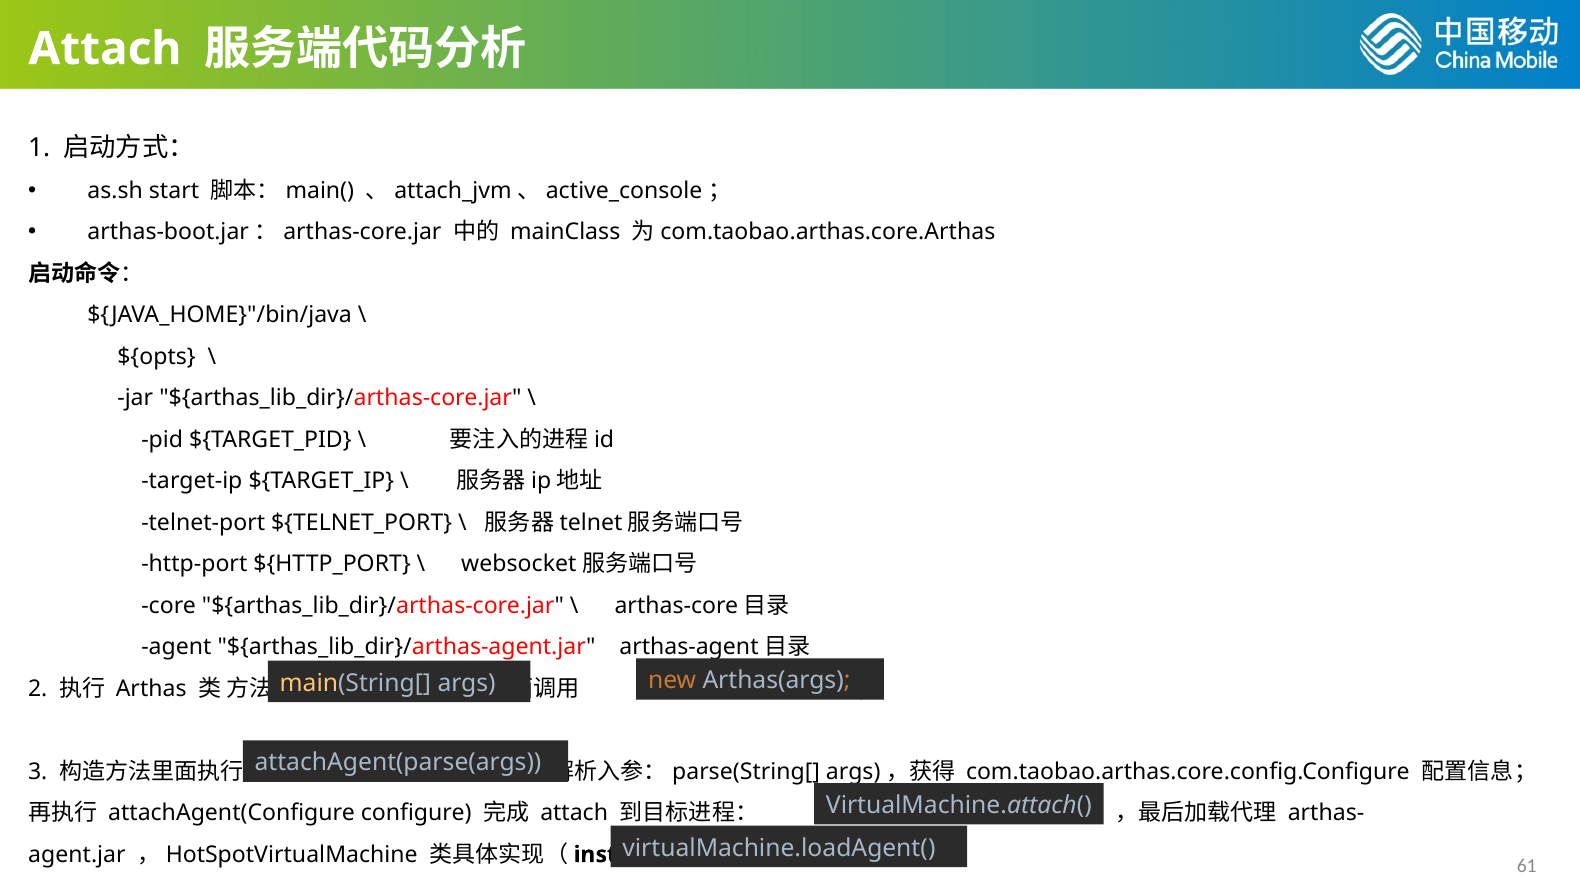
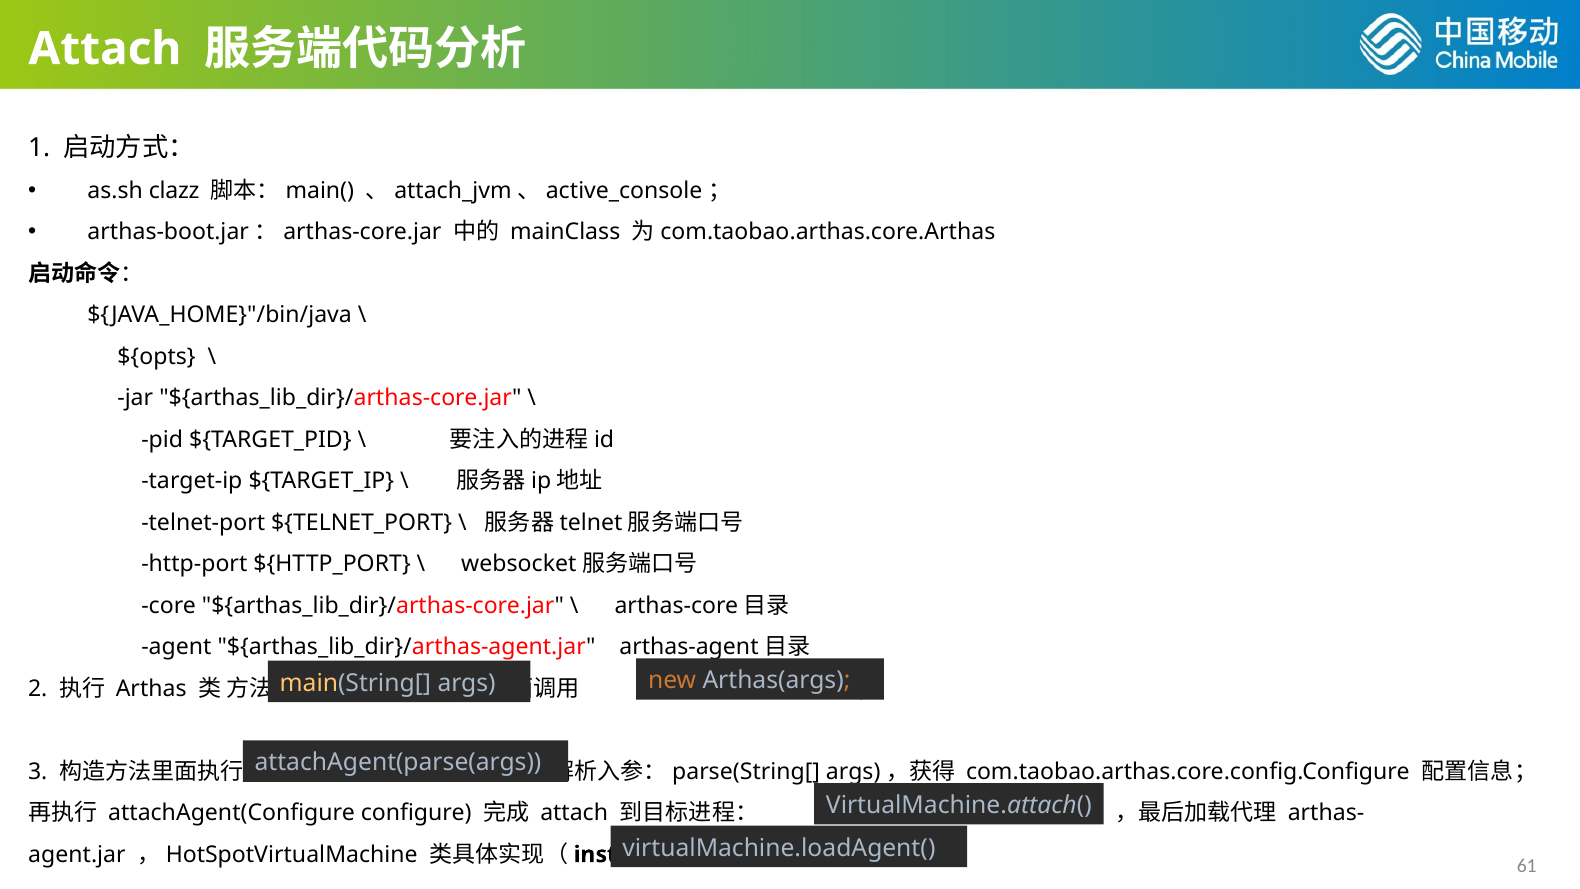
start: start -> clazz (174, 191)
